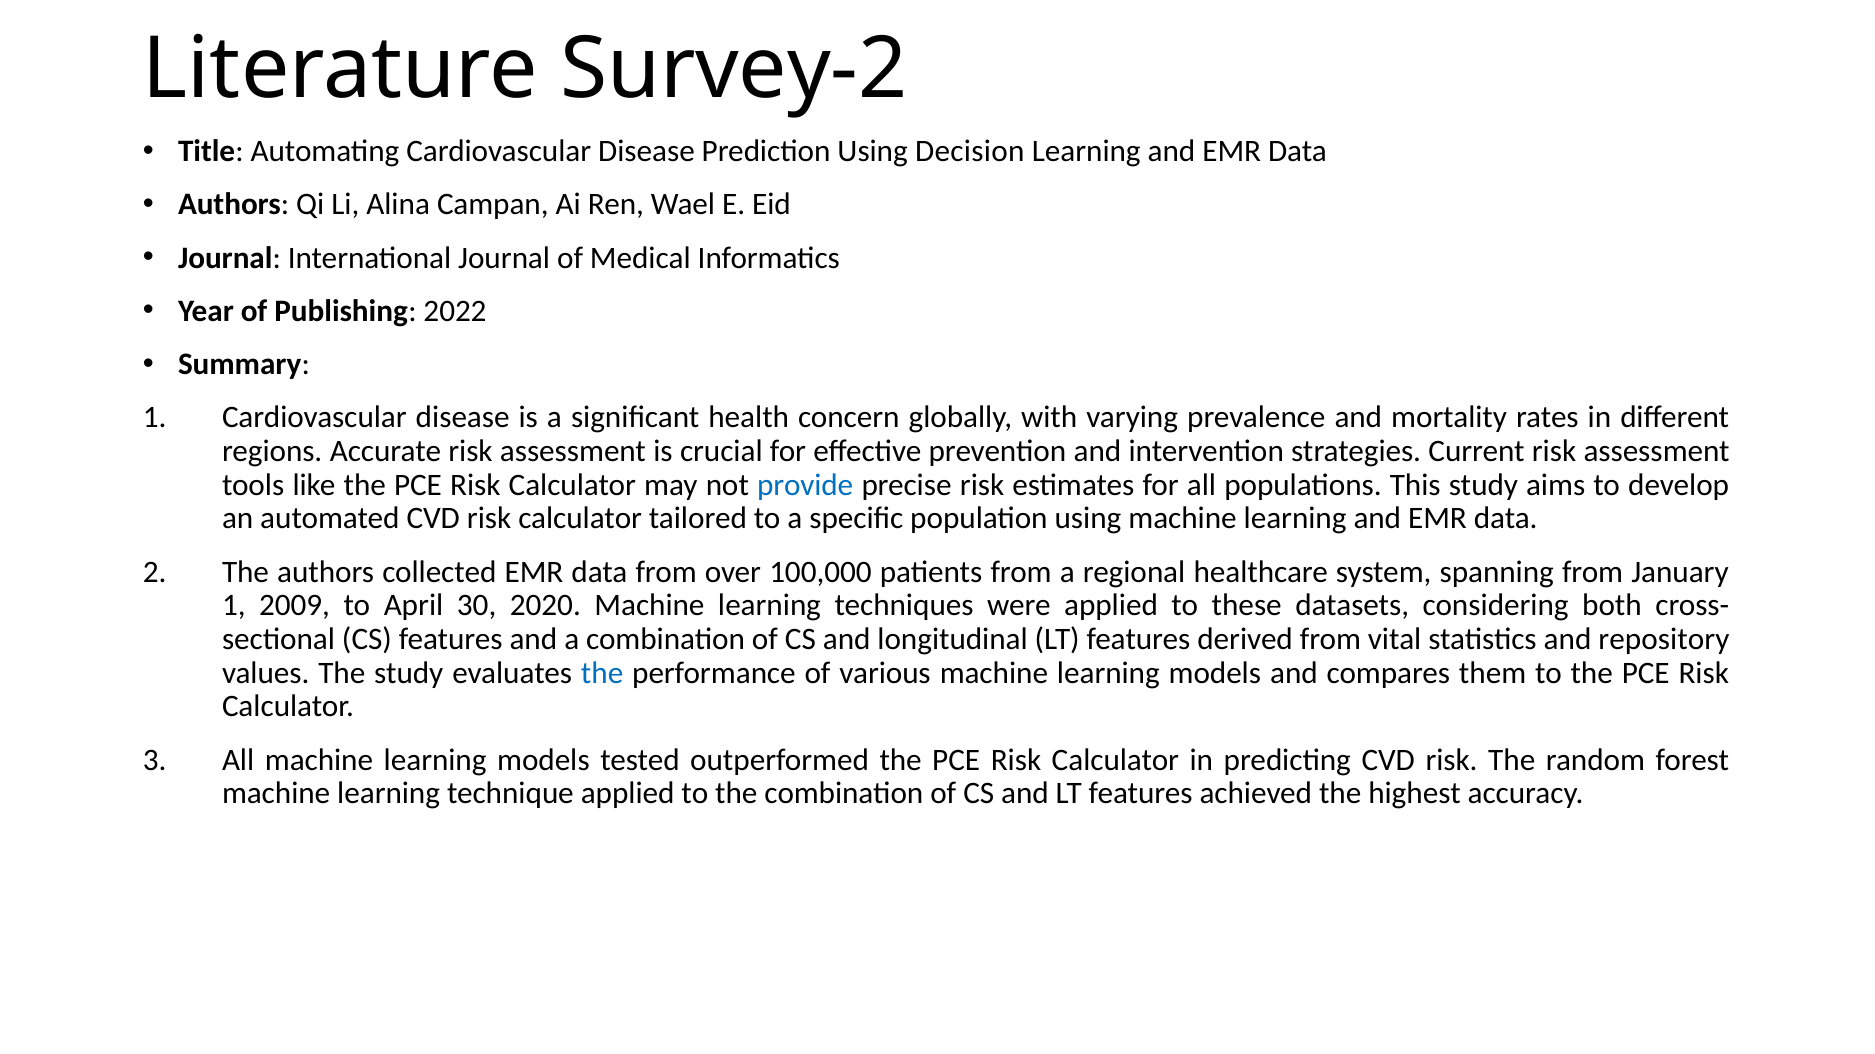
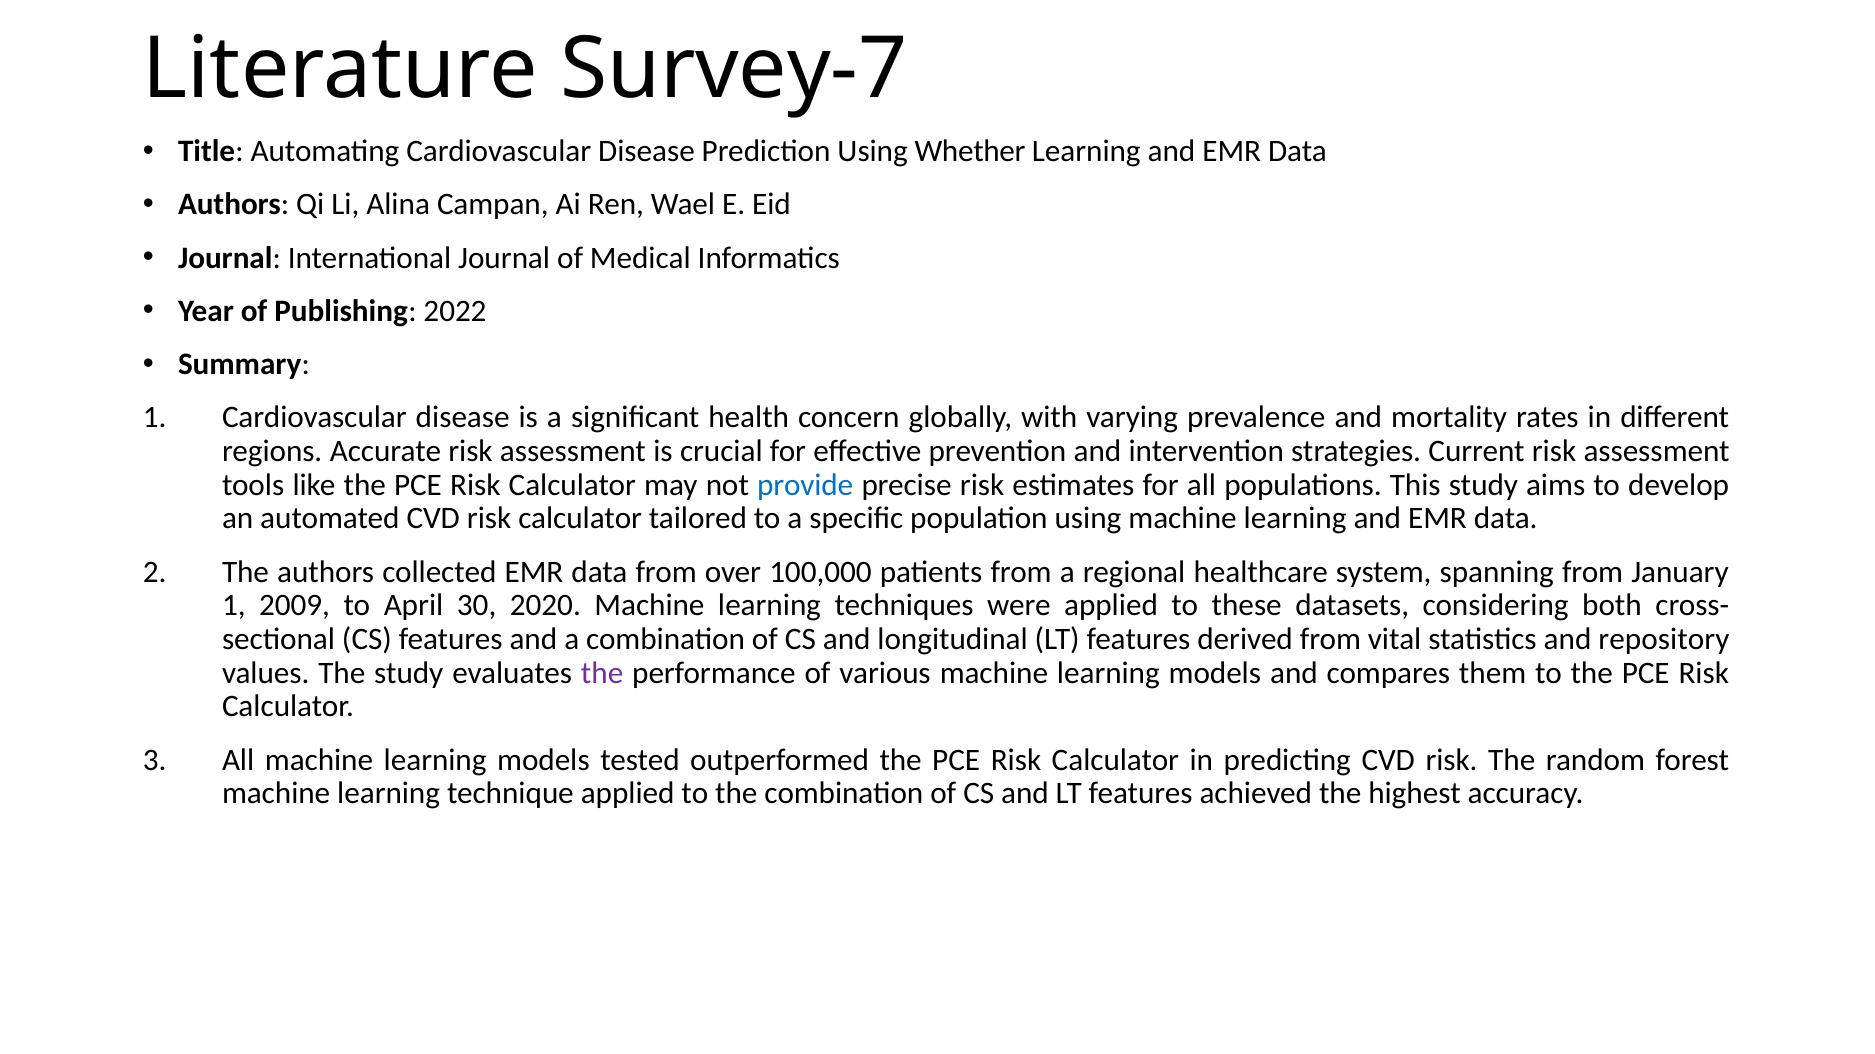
Survey-2: Survey-2 -> Survey-7 (734, 69)
Decision: Decision -> Whether (970, 151)
the colour: blue -> purple (602, 673)
